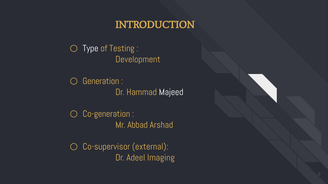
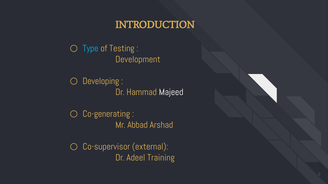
Type colour: white -> light blue (91, 49)
Generation: Generation -> Developing (101, 81)
Co-generation: Co-generation -> Co-generating (106, 114)
Imaging: Imaging -> Training (161, 158)
